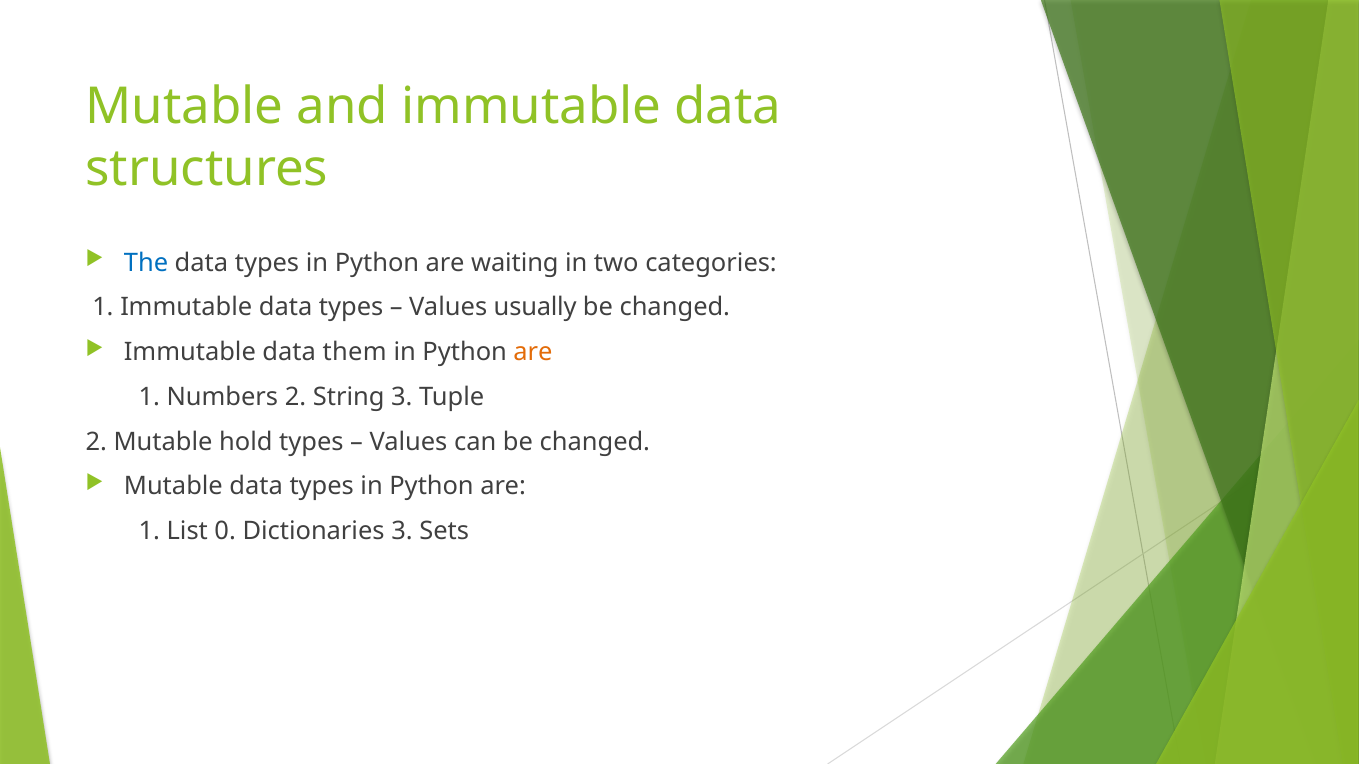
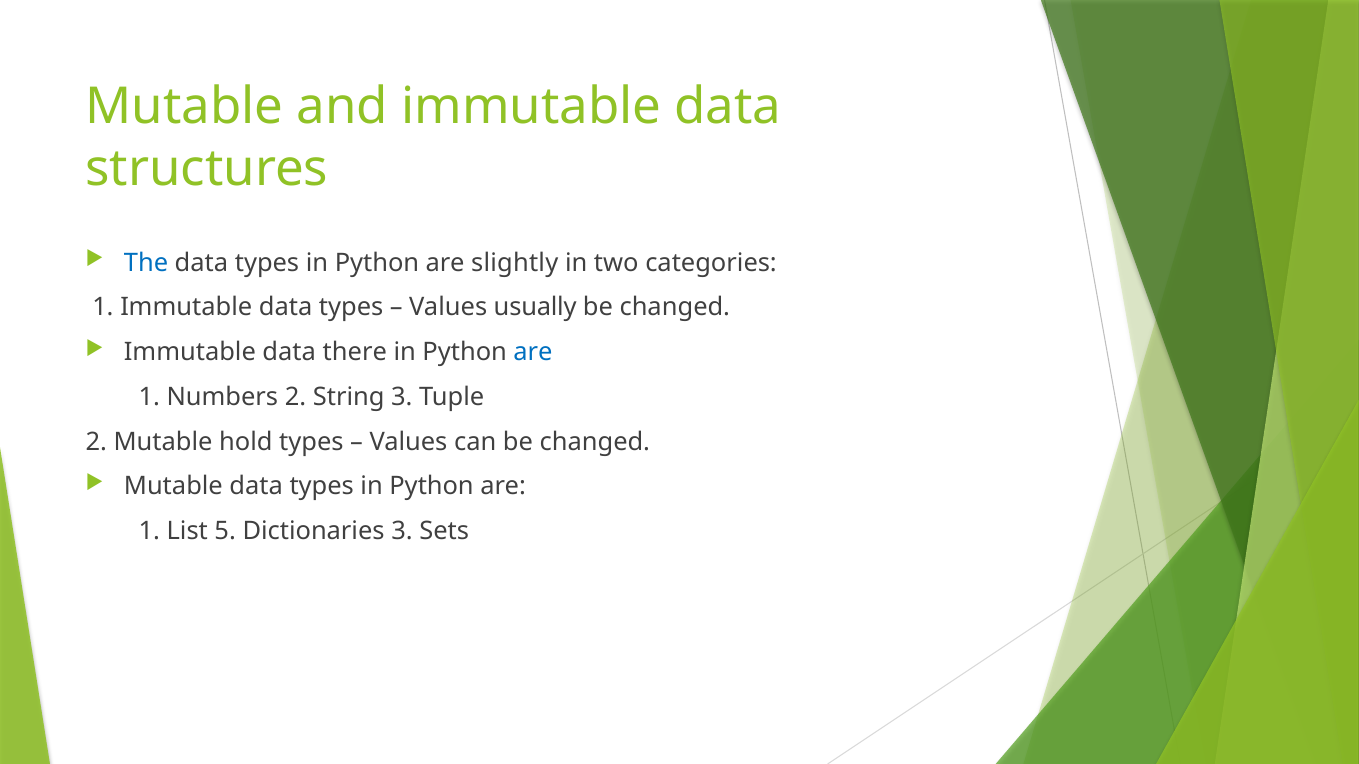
waiting: waiting -> slightly (515, 263)
them: them -> there (355, 352)
are colour: orange -> blue (533, 352)
0: 0 -> 5 (225, 531)
